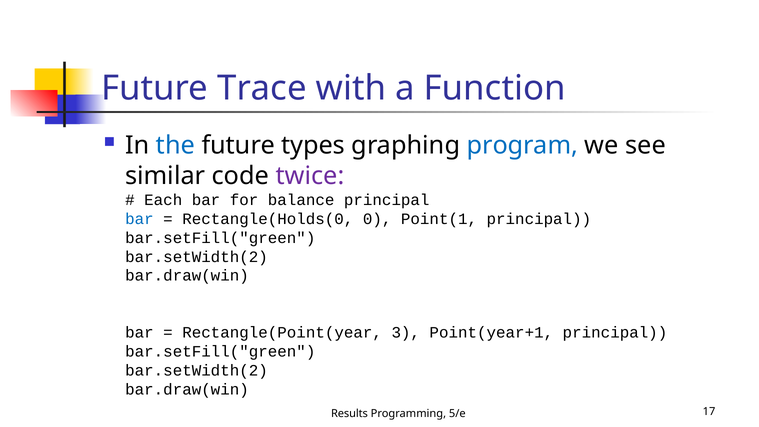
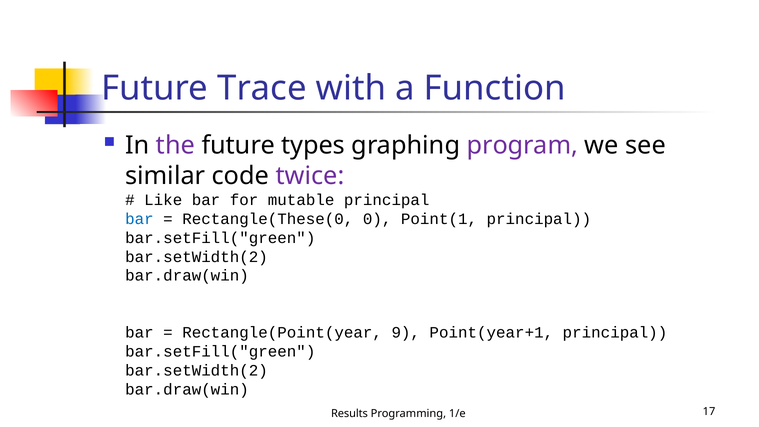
the colour: blue -> purple (175, 145)
program colour: blue -> purple (522, 145)
Each: Each -> Like (163, 200)
balance: balance -> mutable (301, 200)
Rectangle(Holds(0: Rectangle(Holds(0 -> Rectangle(These(0 (268, 219)
3: 3 -> 9 (406, 333)
5/e: 5/e -> 1/e (457, 413)
